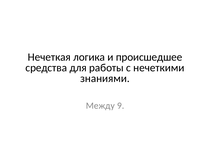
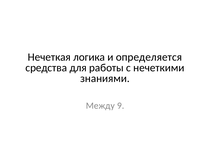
происшедшее: происшедшее -> определяется (149, 57)
